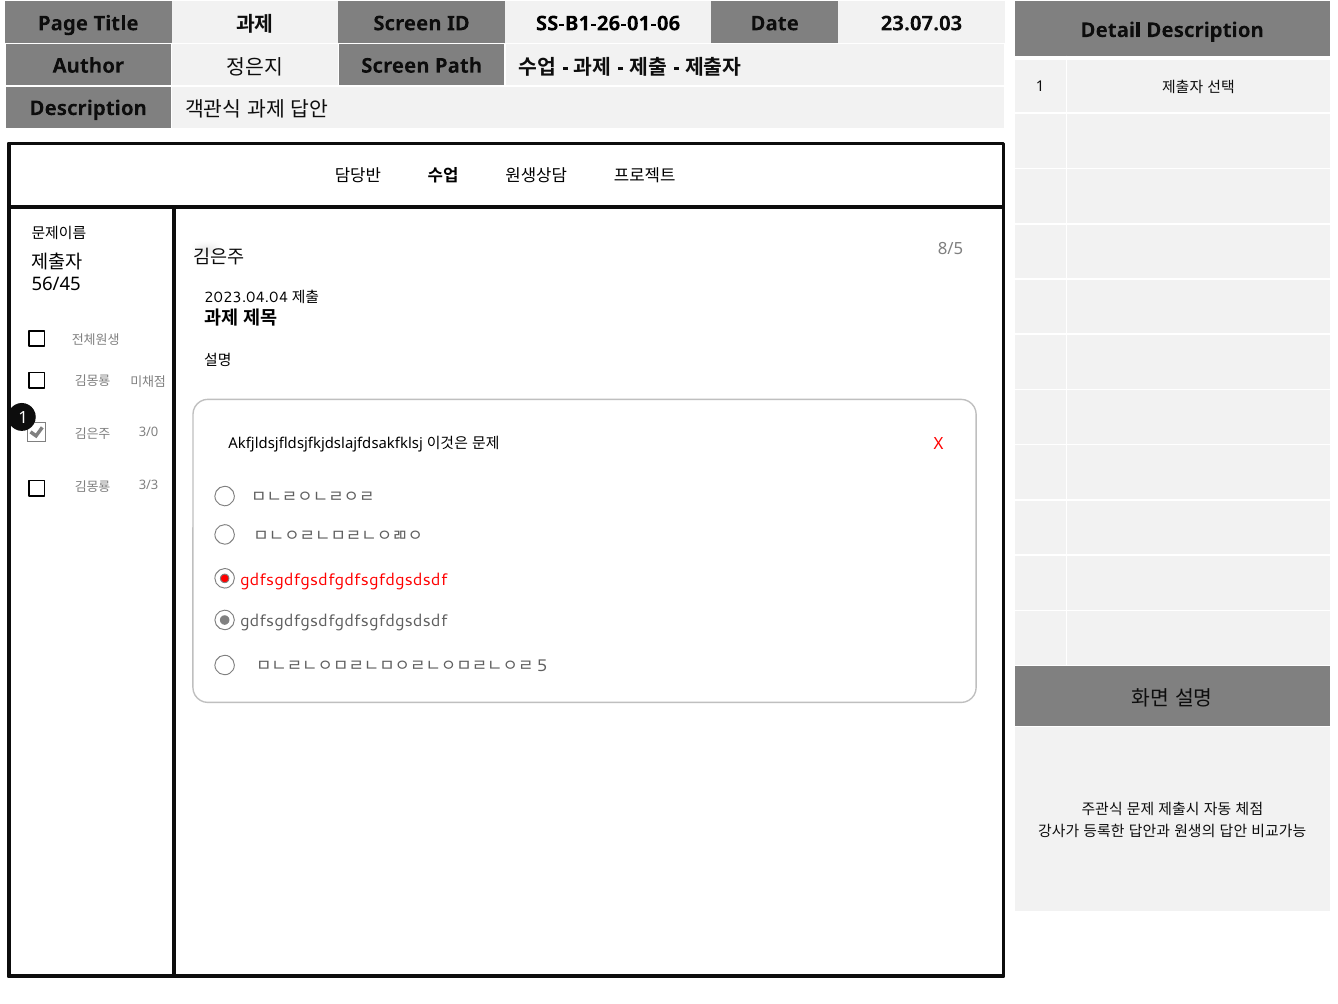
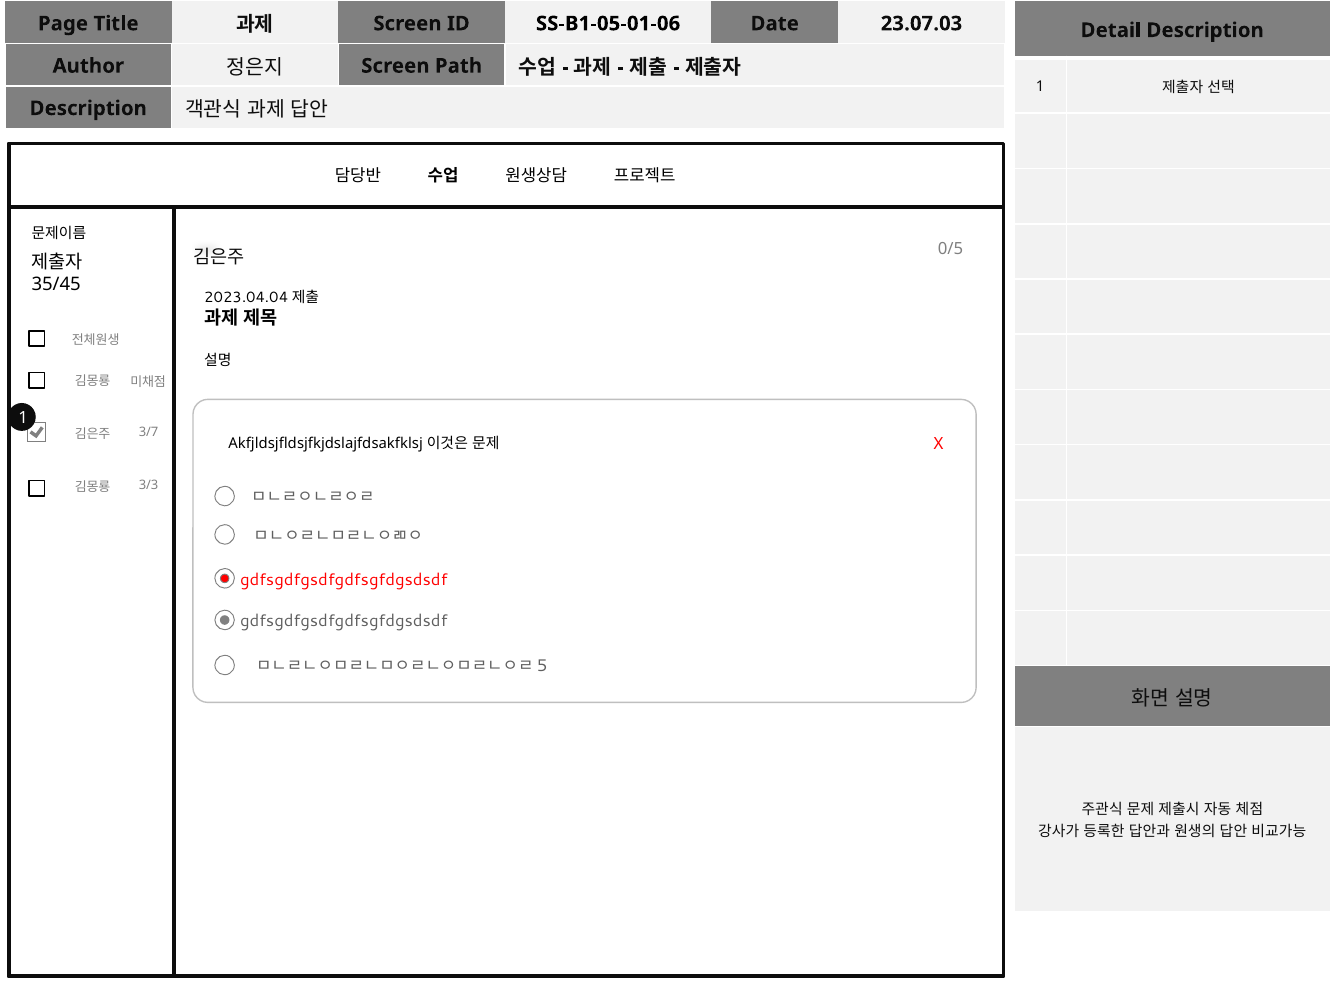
SS-B1-26-01-06: SS-B1-26-01-06 -> SS-B1-05-01-06 (608, 24)
8/5: 8/5 -> 0/5 (950, 248)
56/45: 56/45 -> 35/45 (56, 285)
3/0: 3/0 -> 3/7 (149, 432)
